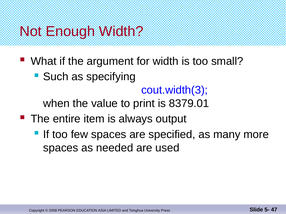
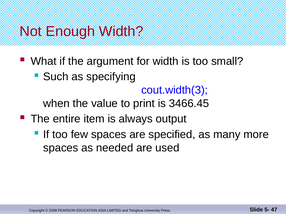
8379.01: 8379.01 -> 3466.45 (189, 104)
